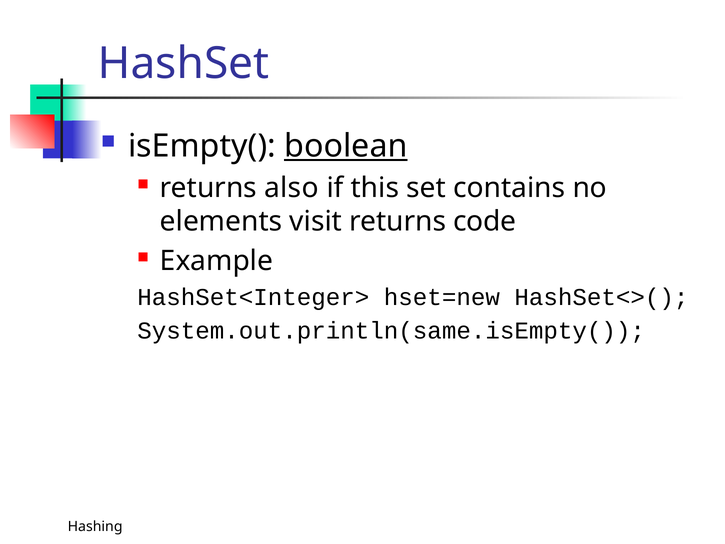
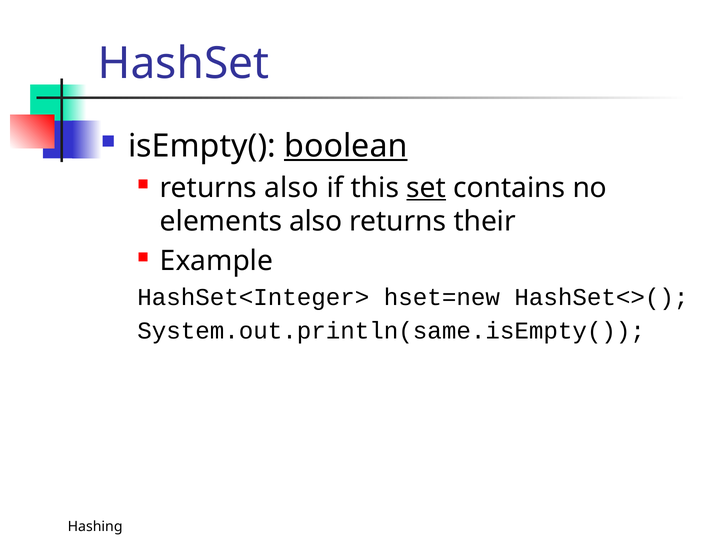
set underline: none -> present (426, 188)
elements visit: visit -> also (316, 222)
code: code -> their (485, 222)
